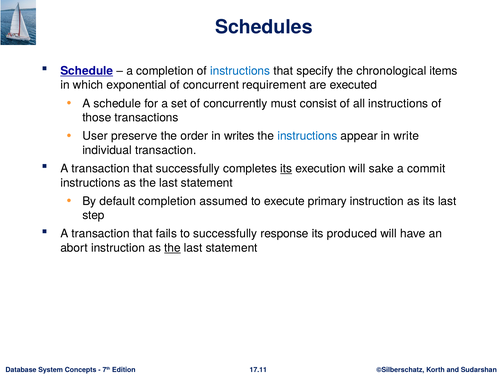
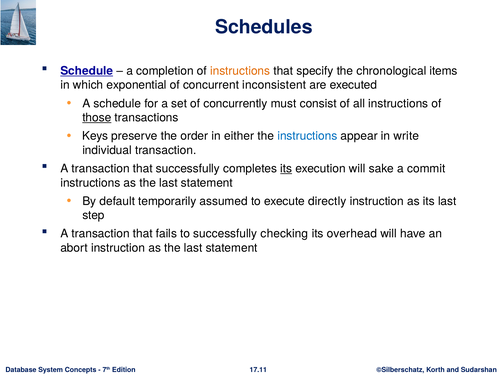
instructions colour: blue -> orange (240, 71)
requirement: requirement -> inconsistent (274, 85)
those underline: none -> present (97, 118)
User: User -> Keys (95, 136)
writes: writes -> either (239, 136)
default completion: completion -> temporarily (167, 201)
primary: primary -> directly (327, 201)
response: response -> checking (284, 234)
produced: produced -> overhead (352, 234)
the underline: present -> none (172, 248)
